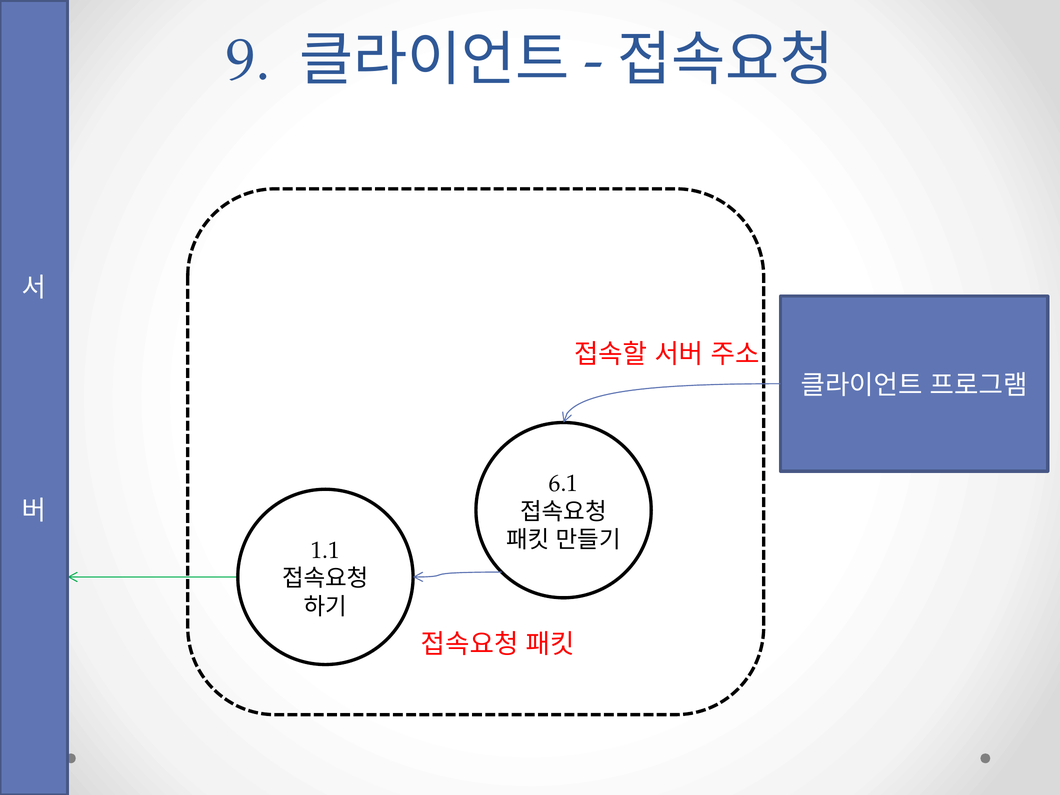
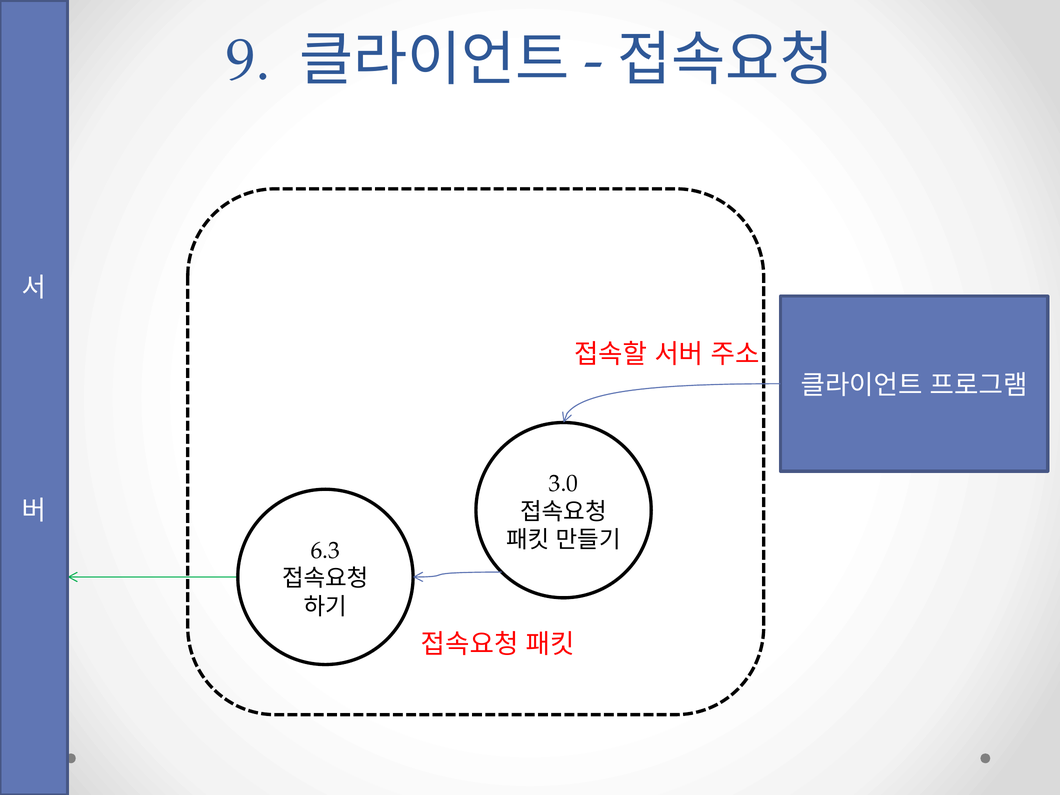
6.1: 6.1 -> 3.0 (564, 484)
1.1: 1.1 -> 6.3 (325, 550)
